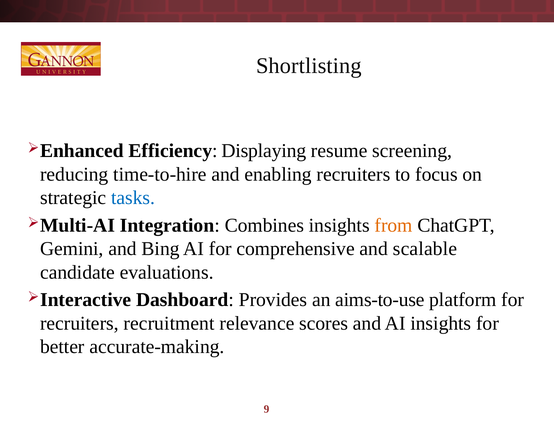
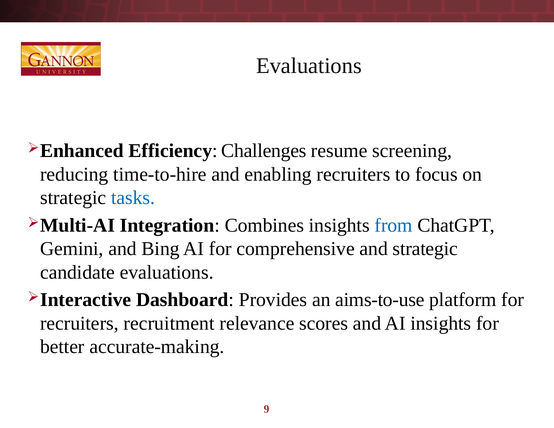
Shortlisting: Shortlisting -> Evaluations (309, 66)
Displaying: Displaying -> Challenges (264, 151)
from colour: orange -> blue (394, 225)
and scalable: scalable -> strategic (425, 249)
